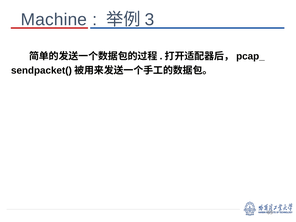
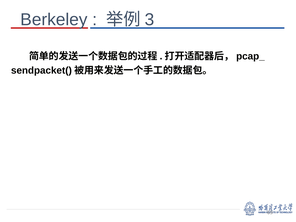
Machine: Machine -> Berkeley (54, 20)
